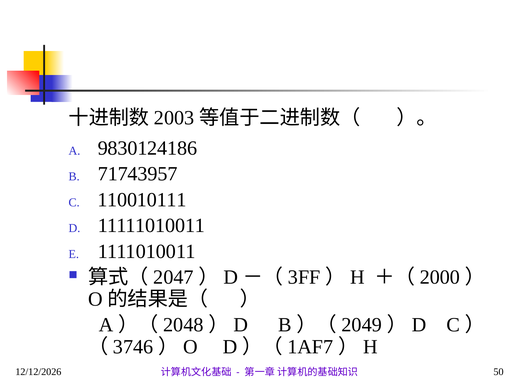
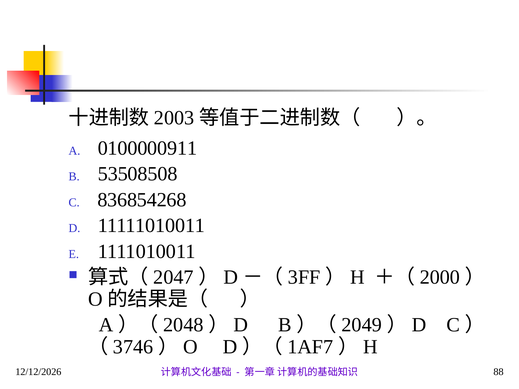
9830124186: 9830124186 -> 0100000911 (147, 148)
71743957: 71743957 -> 53508508 (138, 174)
110010111: 110010111 -> 836854268 (142, 200)
50: 50 -> 88 (499, 372)
